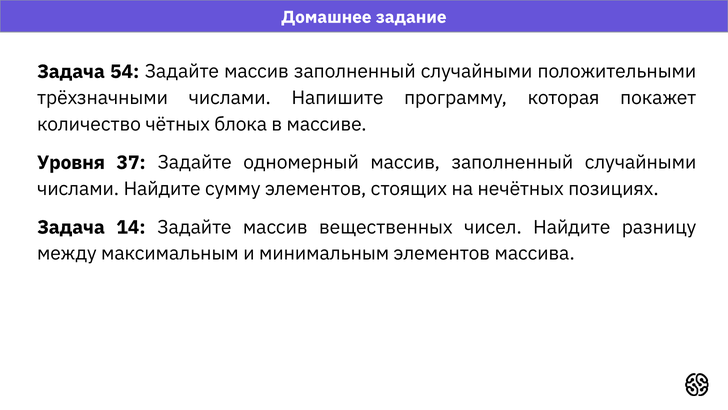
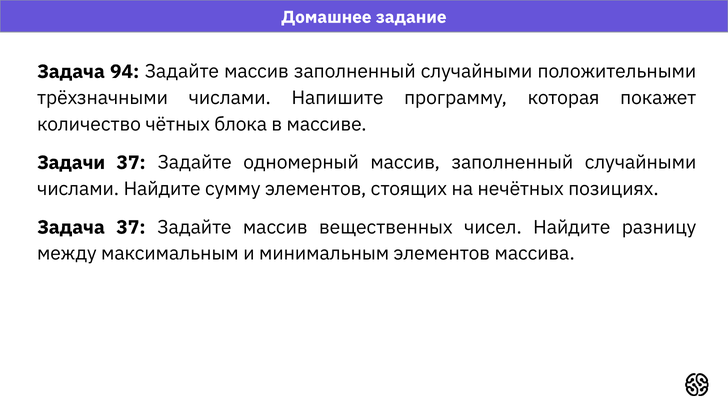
54: 54 -> 94 (125, 72)
Уровня: Уровня -> Задачи (71, 162)
Задача 14: 14 -> 37 (131, 227)
